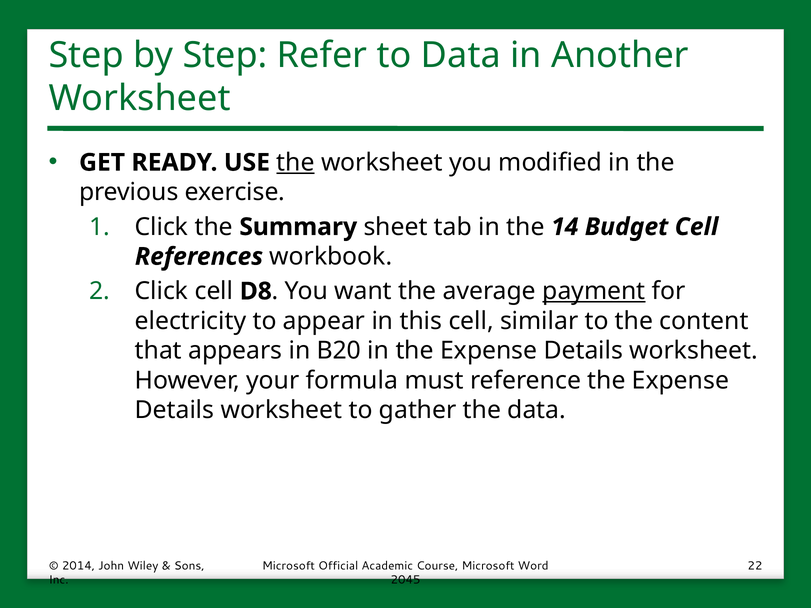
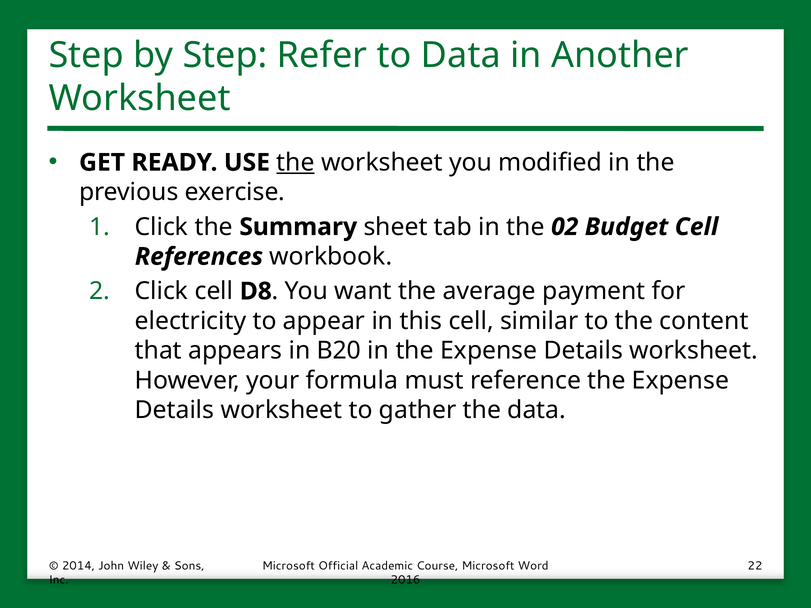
14: 14 -> 02 (565, 227)
payment underline: present -> none (594, 291)
2045: 2045 -> 2016 (406, 580)
